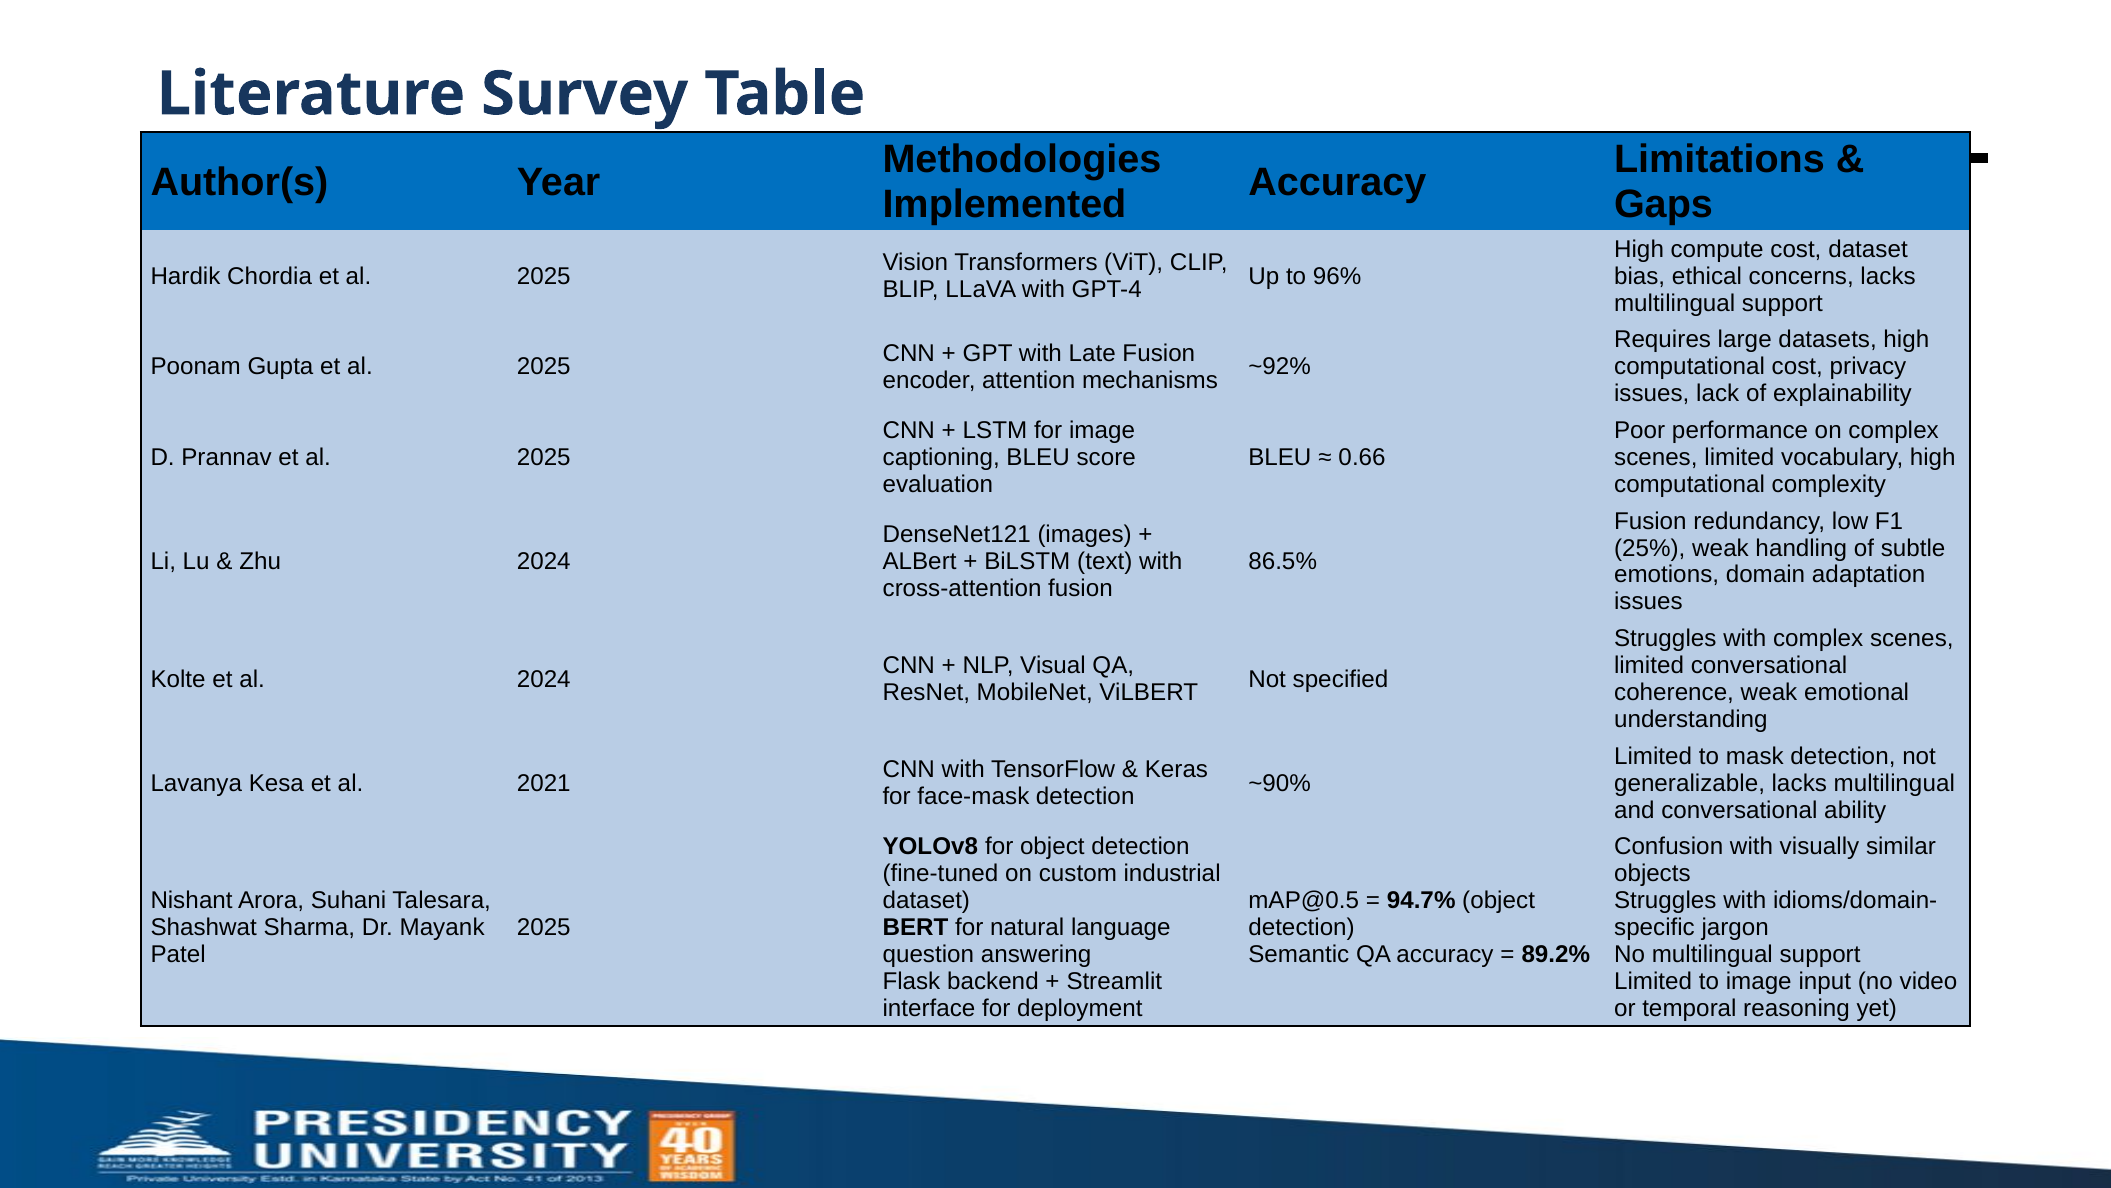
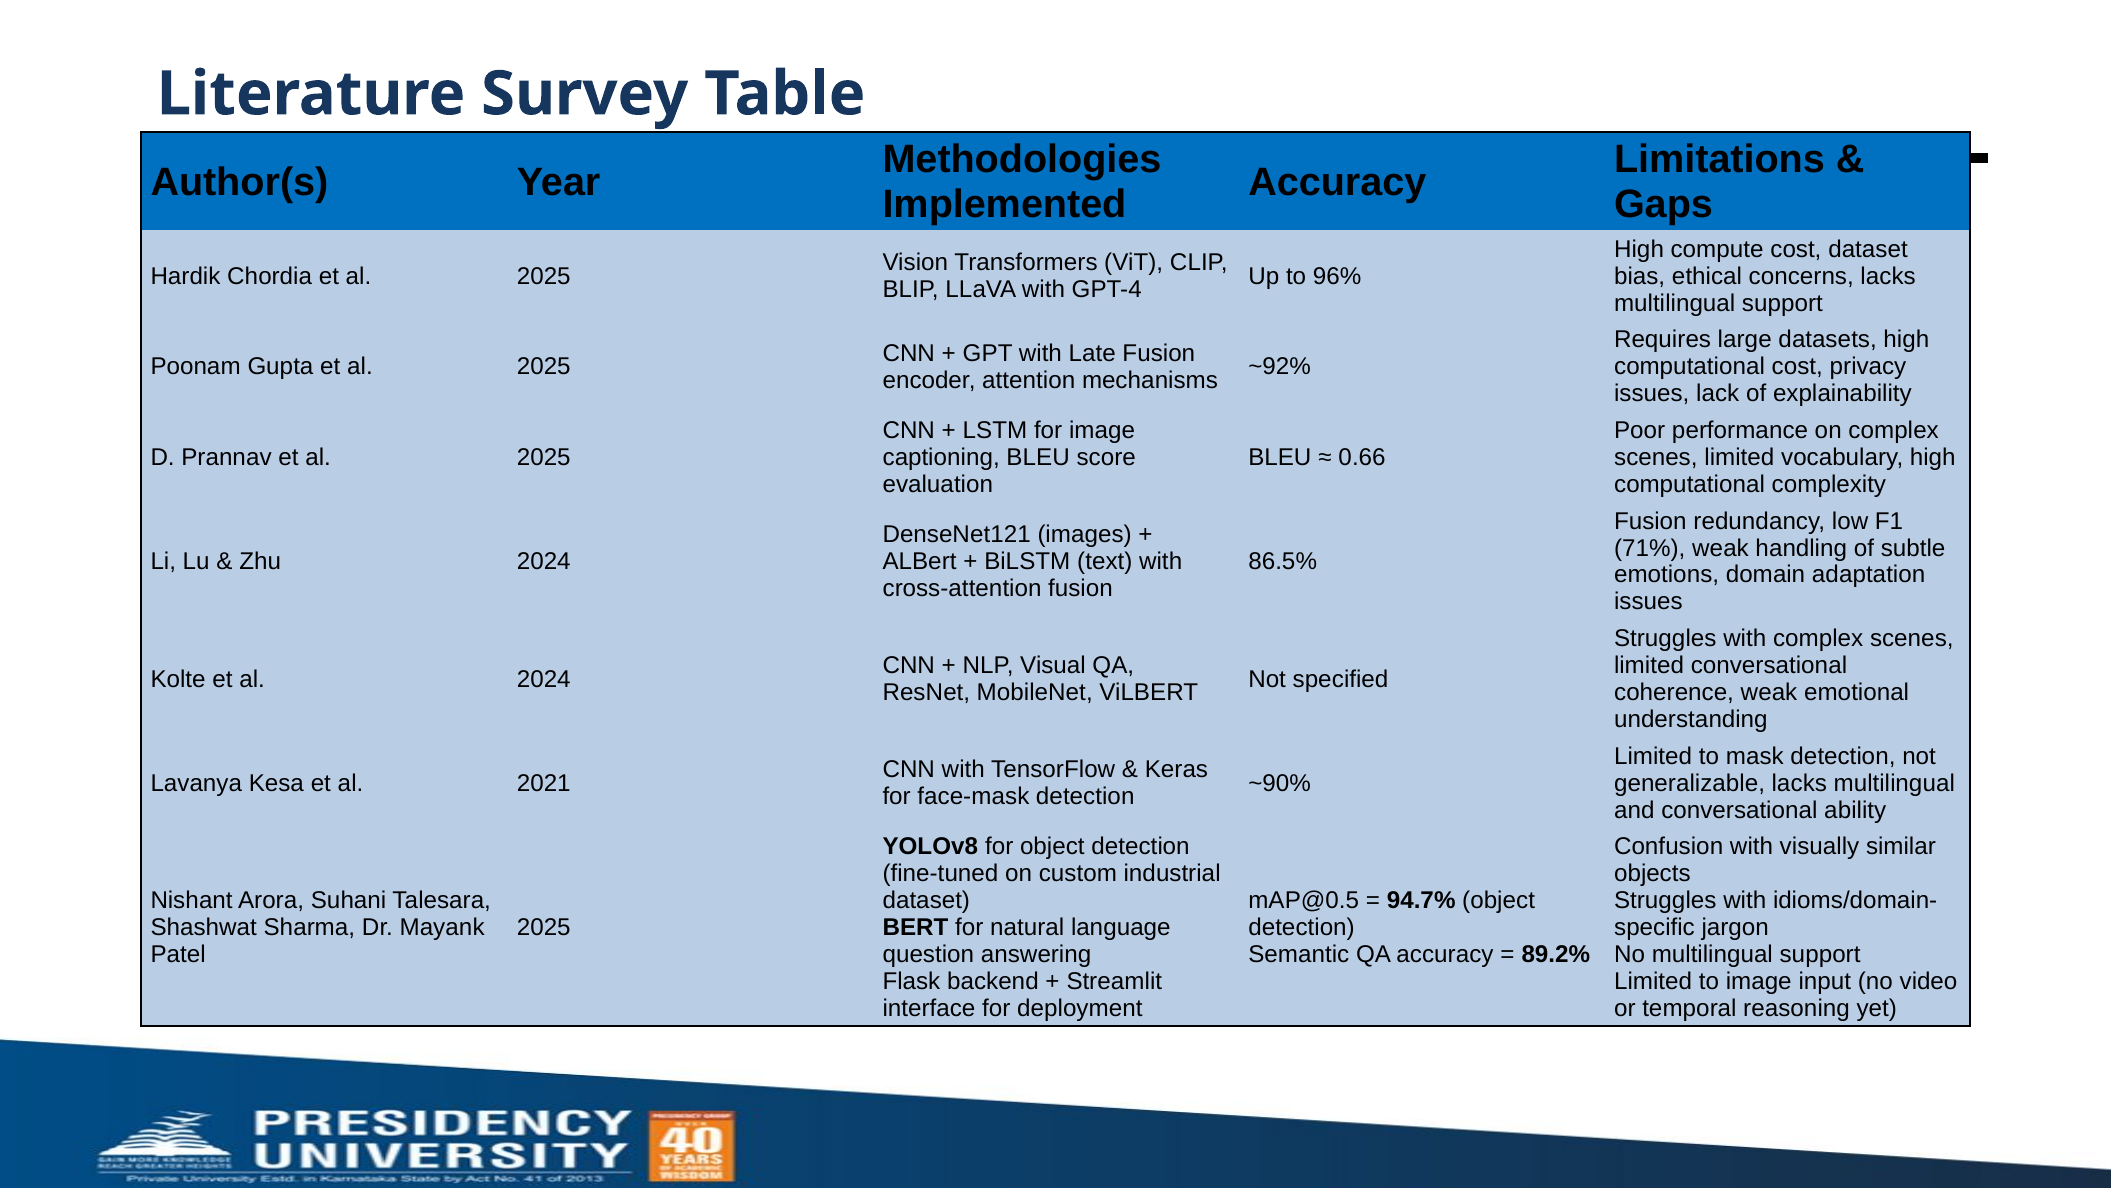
25%: 25% -> 71% (1650, 548)
